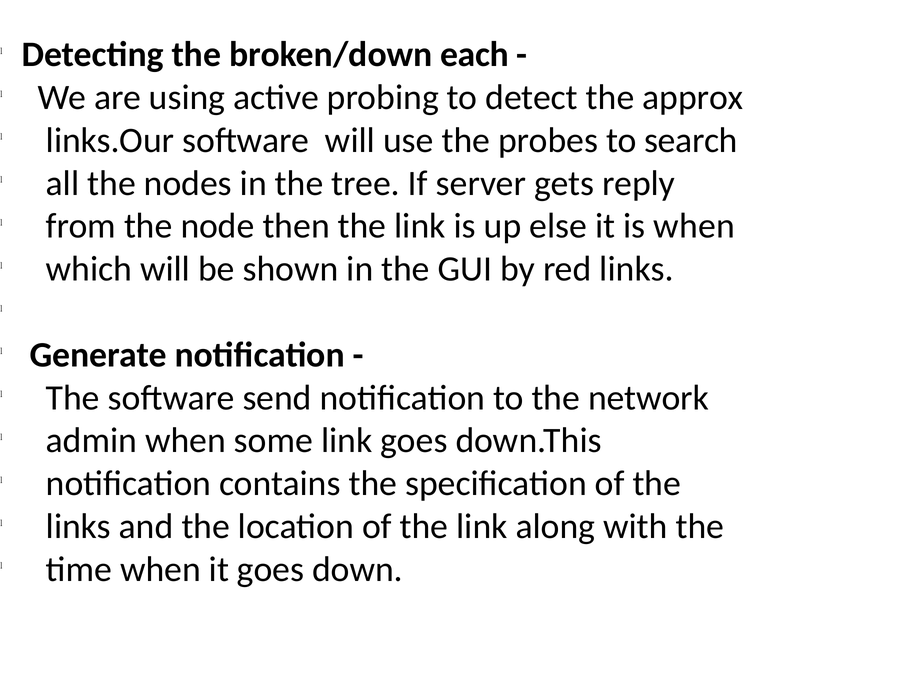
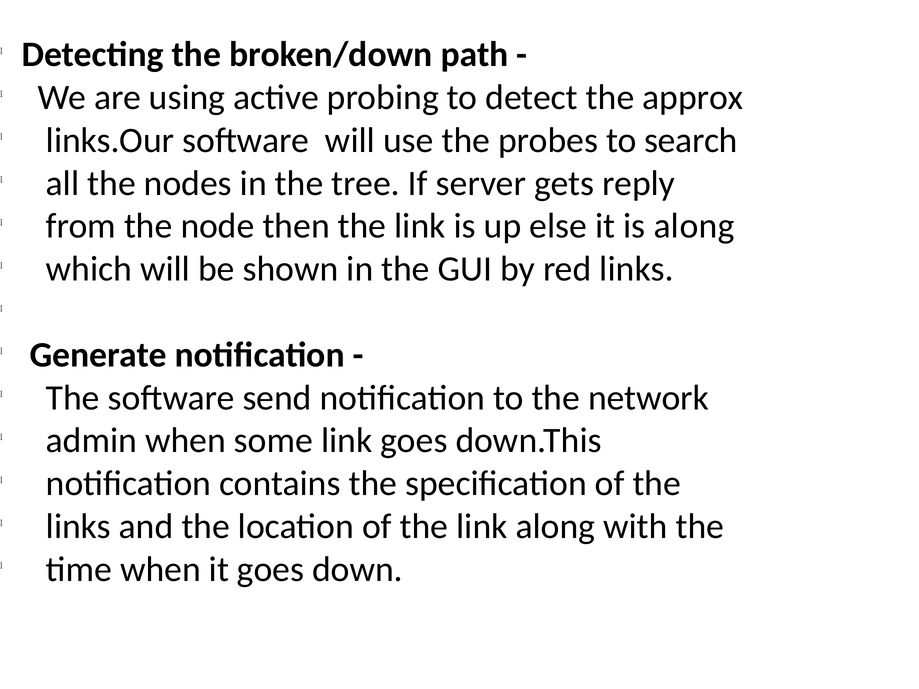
each: each -> path (475, 55)
is when: when -> along (694, 226)
